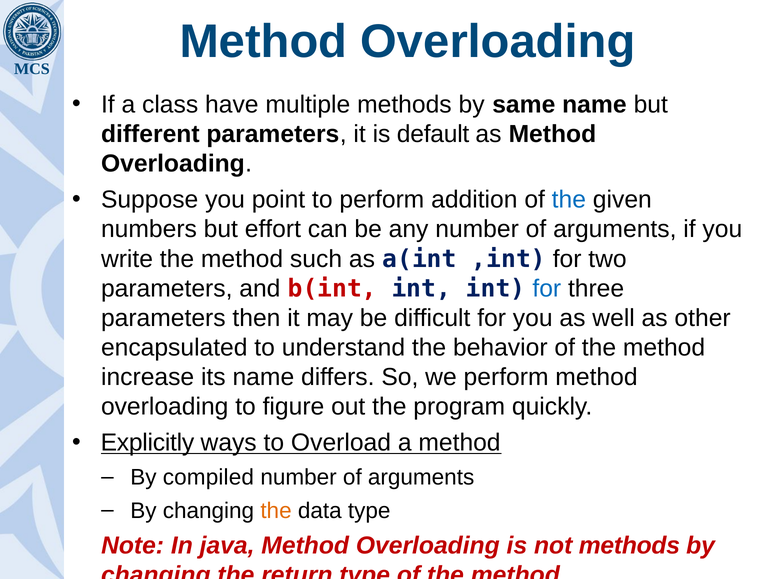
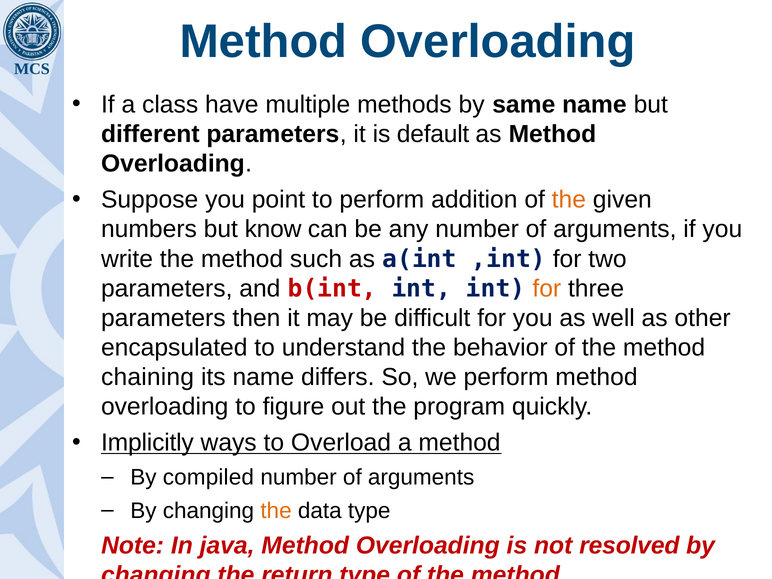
the colour: blue -> orange (569, 200)
effort: effort -> know (273, 229)
for colour: blue -> orange (547, 288)
increase: increase -> chaining (148, 377)
Explicitly: Explicitly -> Implicitly (147, 443)
not methods: methods -> resolved (629, 546)
